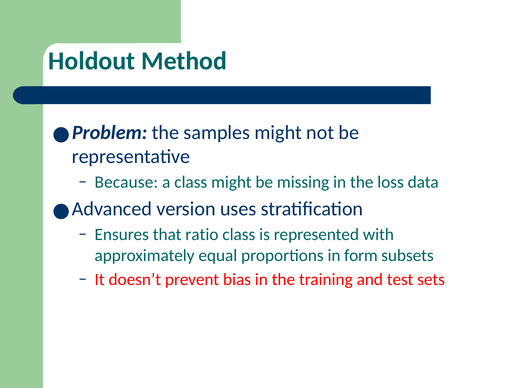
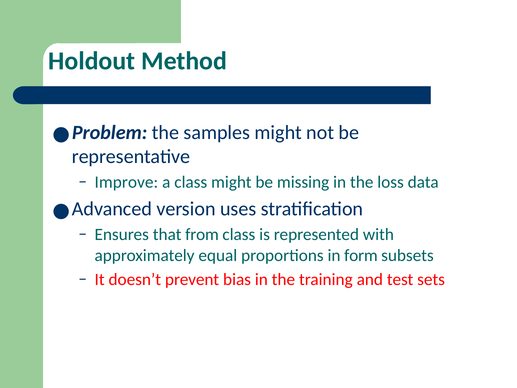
Because: Because -> Improve (126, 182)
ratio: ratio -> from (202, 234)
